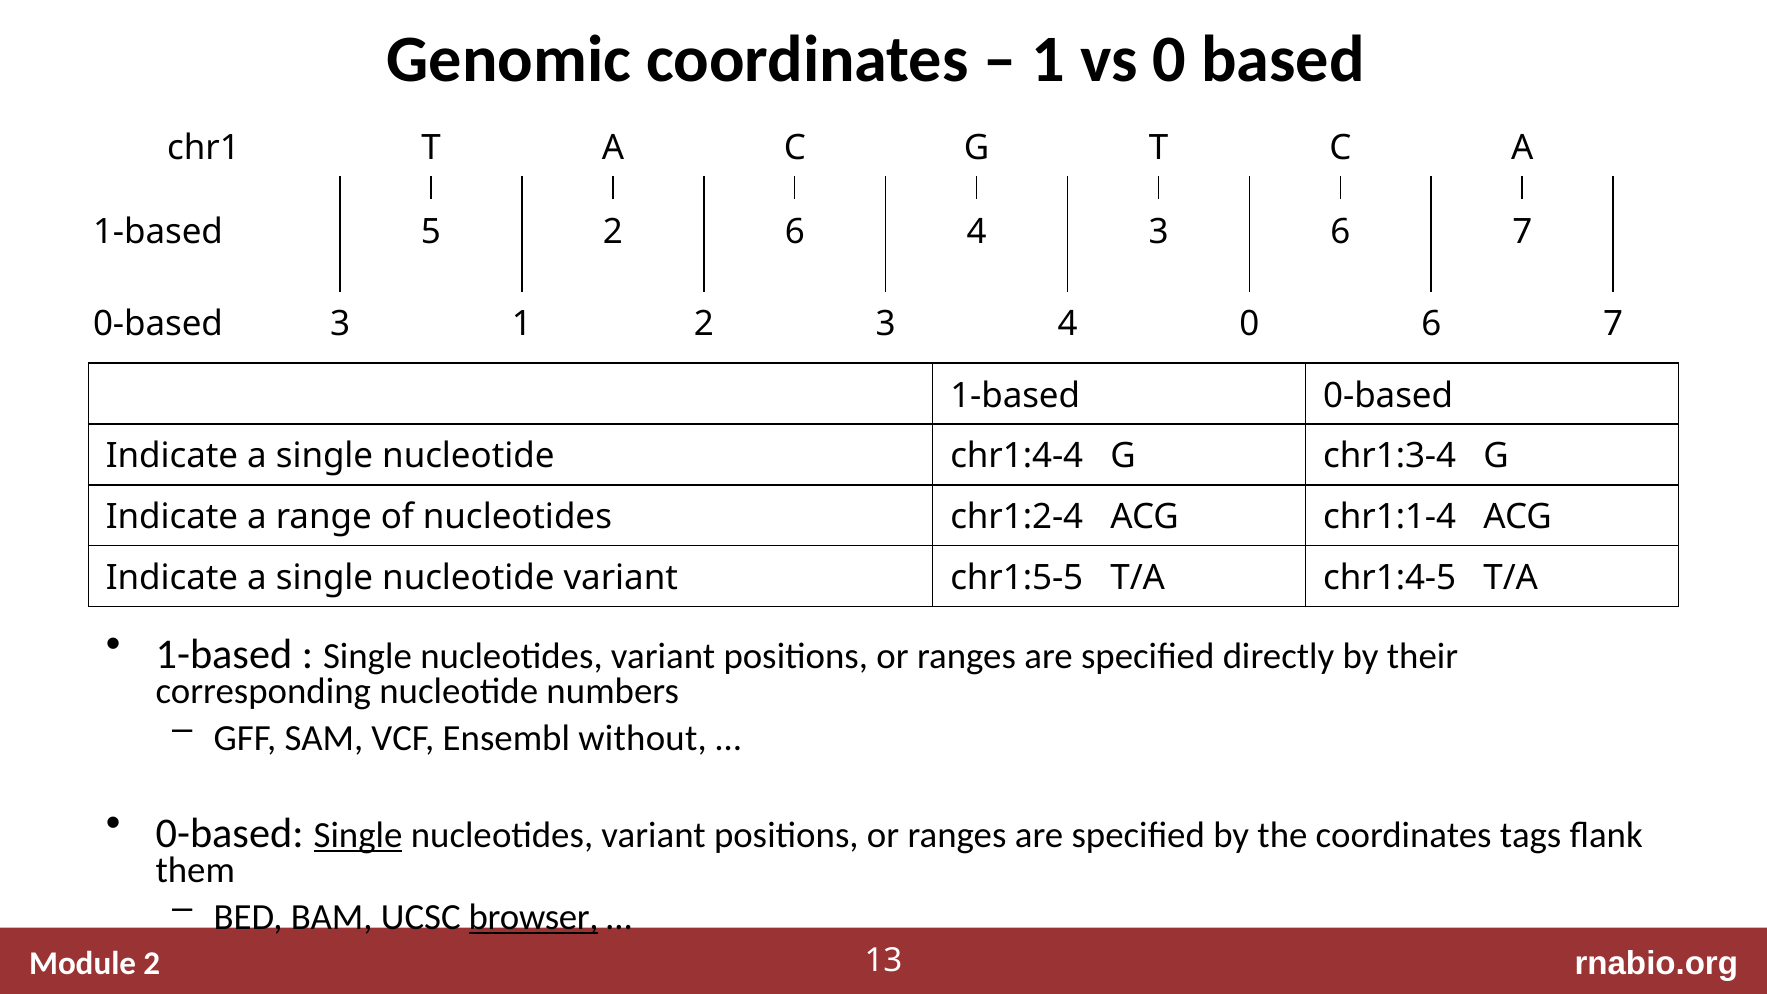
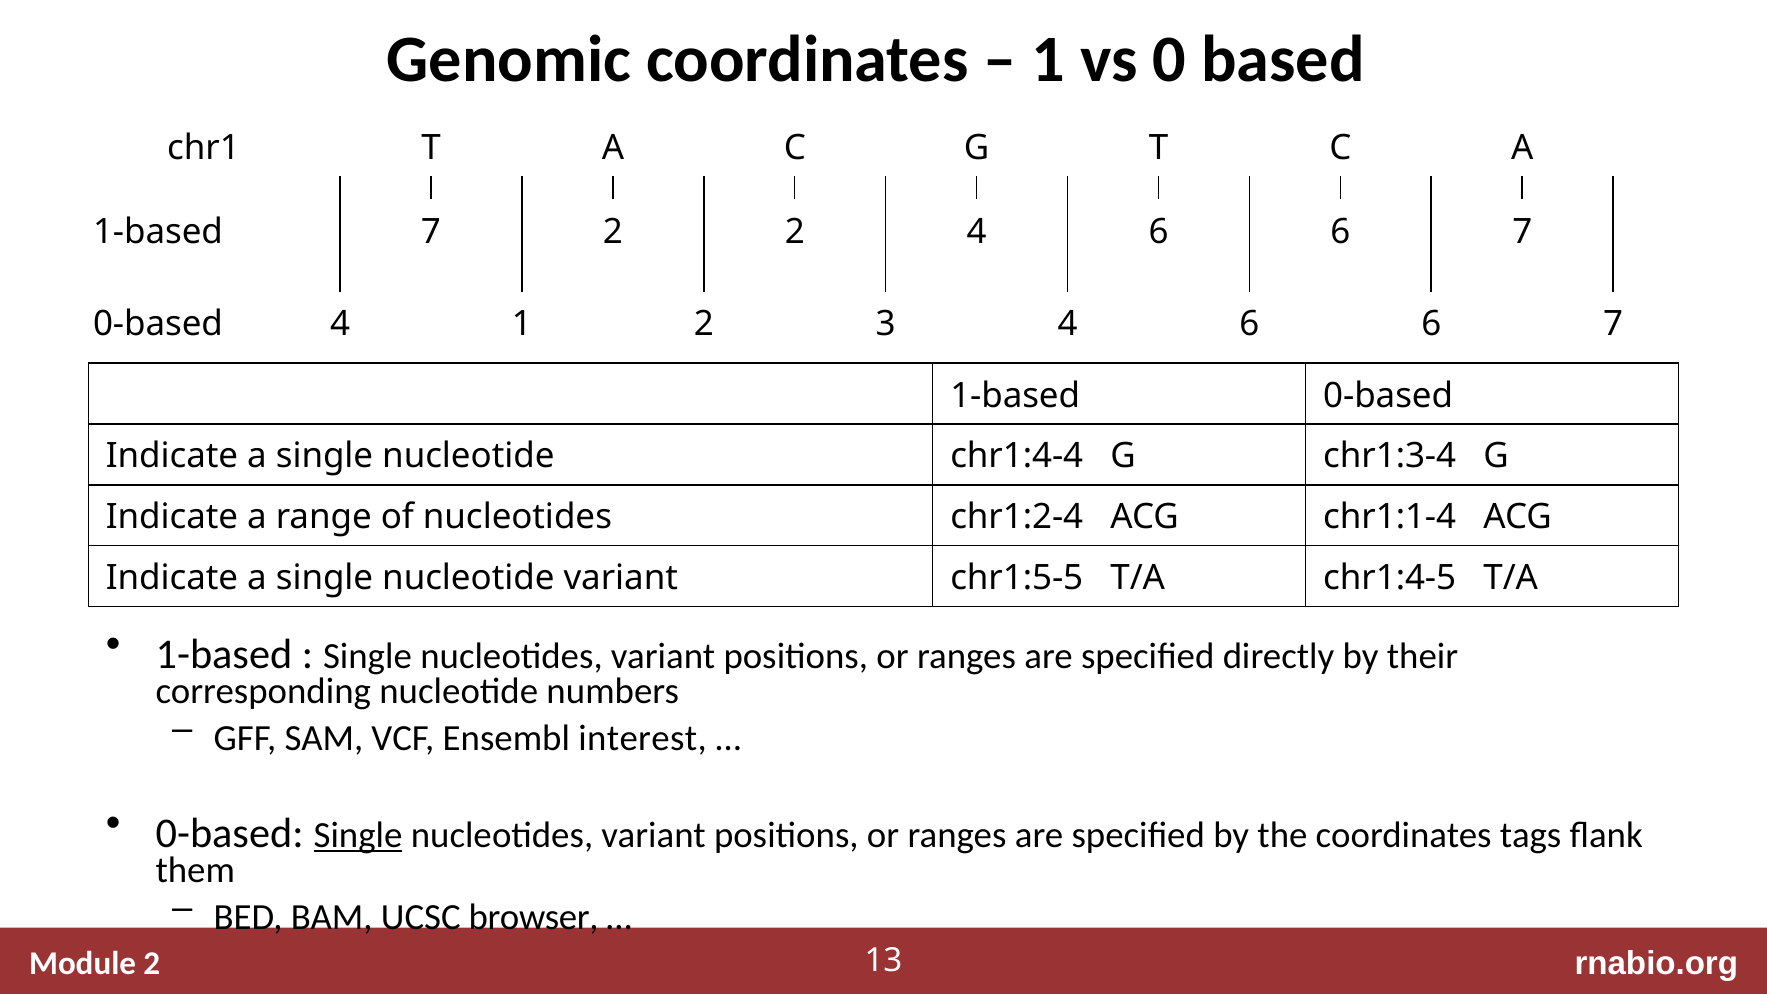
1-based 5: 5 -> 7 (431, 232)
2 6: 6 -> 2 (795, 232)
3: 3 -> 6 (1159, 232)
0-based 3: 3 -> 4 (340, 324)
3 4 0: 0 -> 6 (1249, 324)
without: without -> interest (643, 738)
browser underline: present -> none (534, 917)
